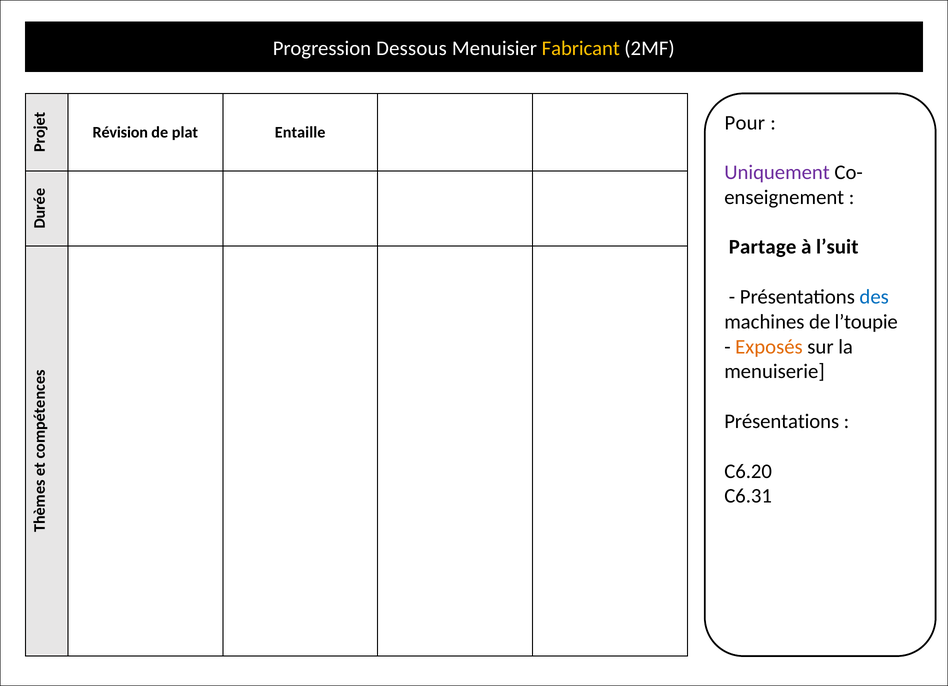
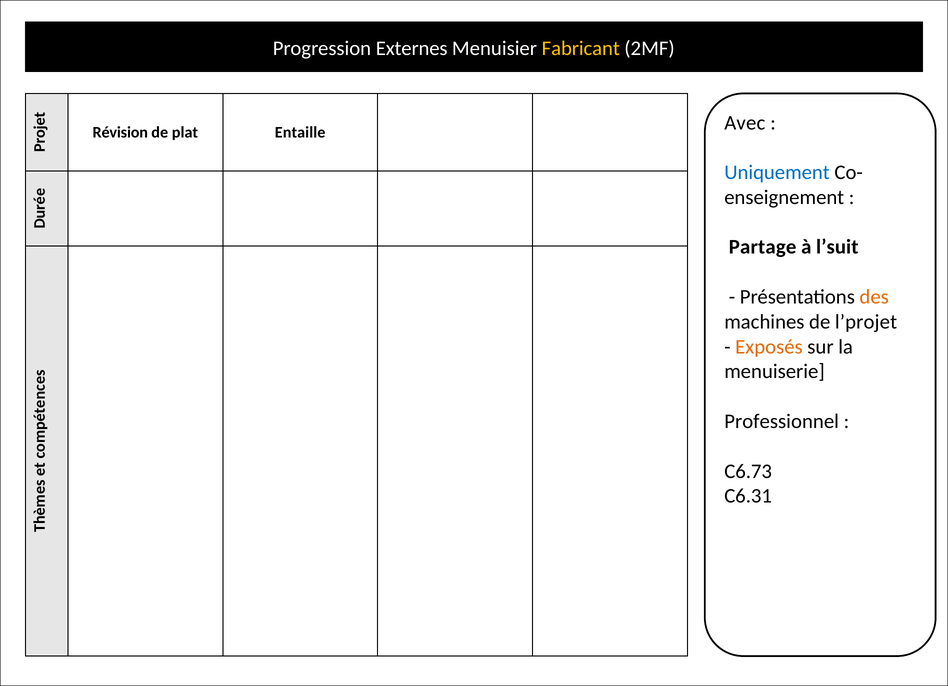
Dessous: Dessous -> Externes (412, 48)
Pour: Pour -> Avec (745, 123)
Uniquement colour: purple -> blue (777, 173)
des colour: blue -> orange (874, 297)
l’toupie: l’toupie -> l’projet (866, 322)
Présentations: Présentations -> Professionnel (782, 422)
C6.20: C6.20 -> C6.73 (748, 472)
